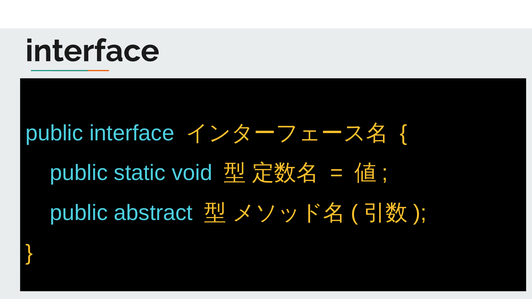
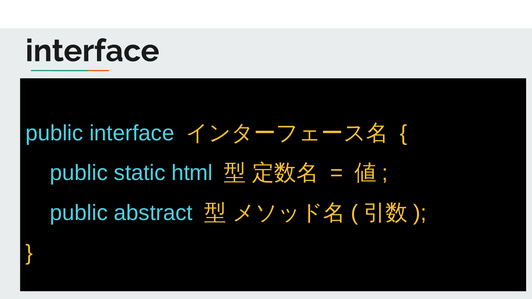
void: void -> html (192, 173)
